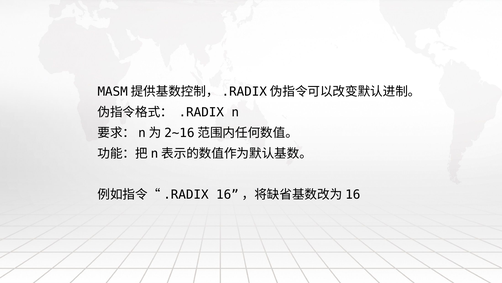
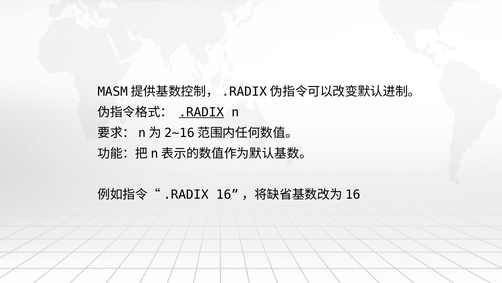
.RADIX underline: none -> present (201, 112)
